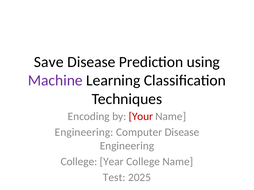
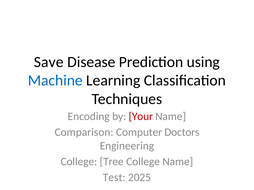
Machine colour: purple -> blue (55, 81)
Engineering: Engineering -> Comparison (84, 133)
Computer Disease: Disease -> Doctors (182, 133)
Year: Year -> Tree (112, 162)
